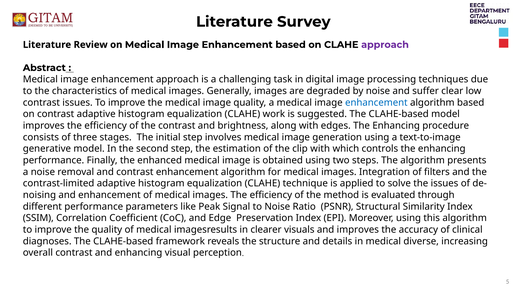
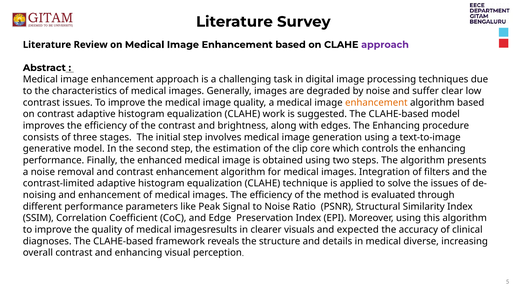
enhancement colour: blue -> orange (376, 102)
clip with: with -> core (320, 149)
and improves: improves -> expected (358, 229)
